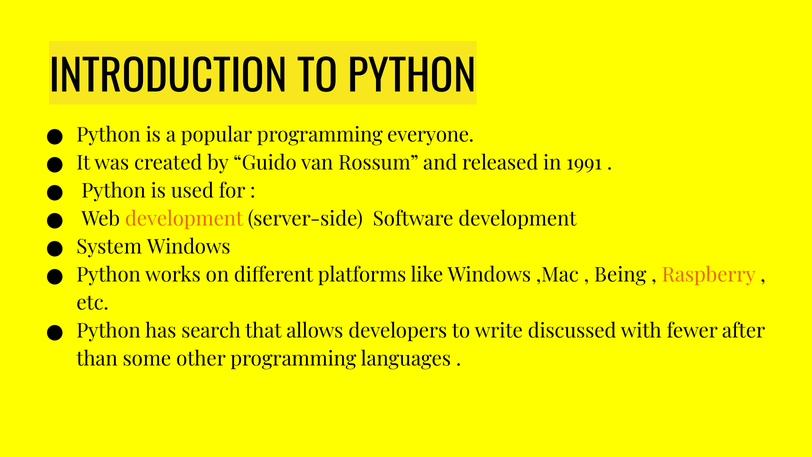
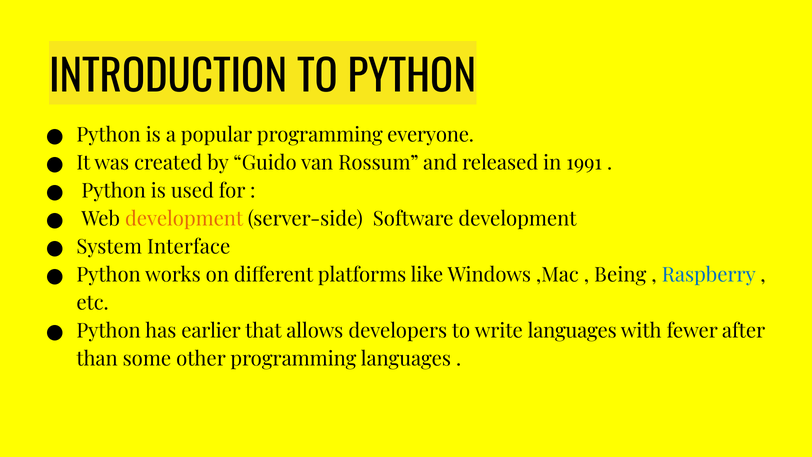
System Windows: Windows -> Interface (189, 247)
Raspberry colour: orange -> blue (709, 275)
search: search -> earlier (211, 331)
write discussed: discussed -> languages (572, 331)
